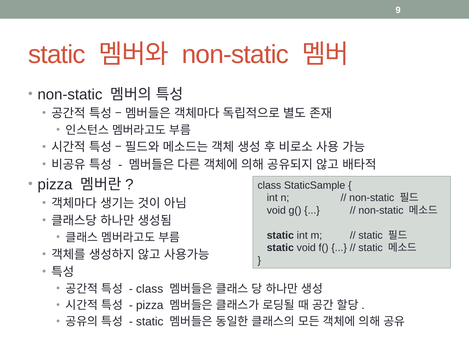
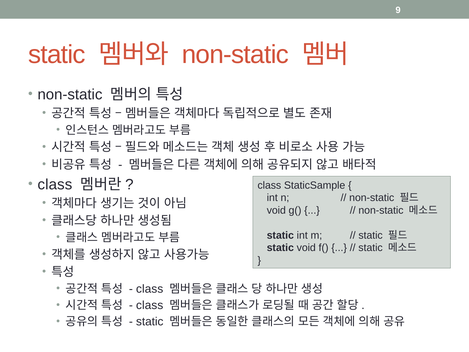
pizza: pizza -> class (55, 184)
pizza: pizza -> class (150, 305)
